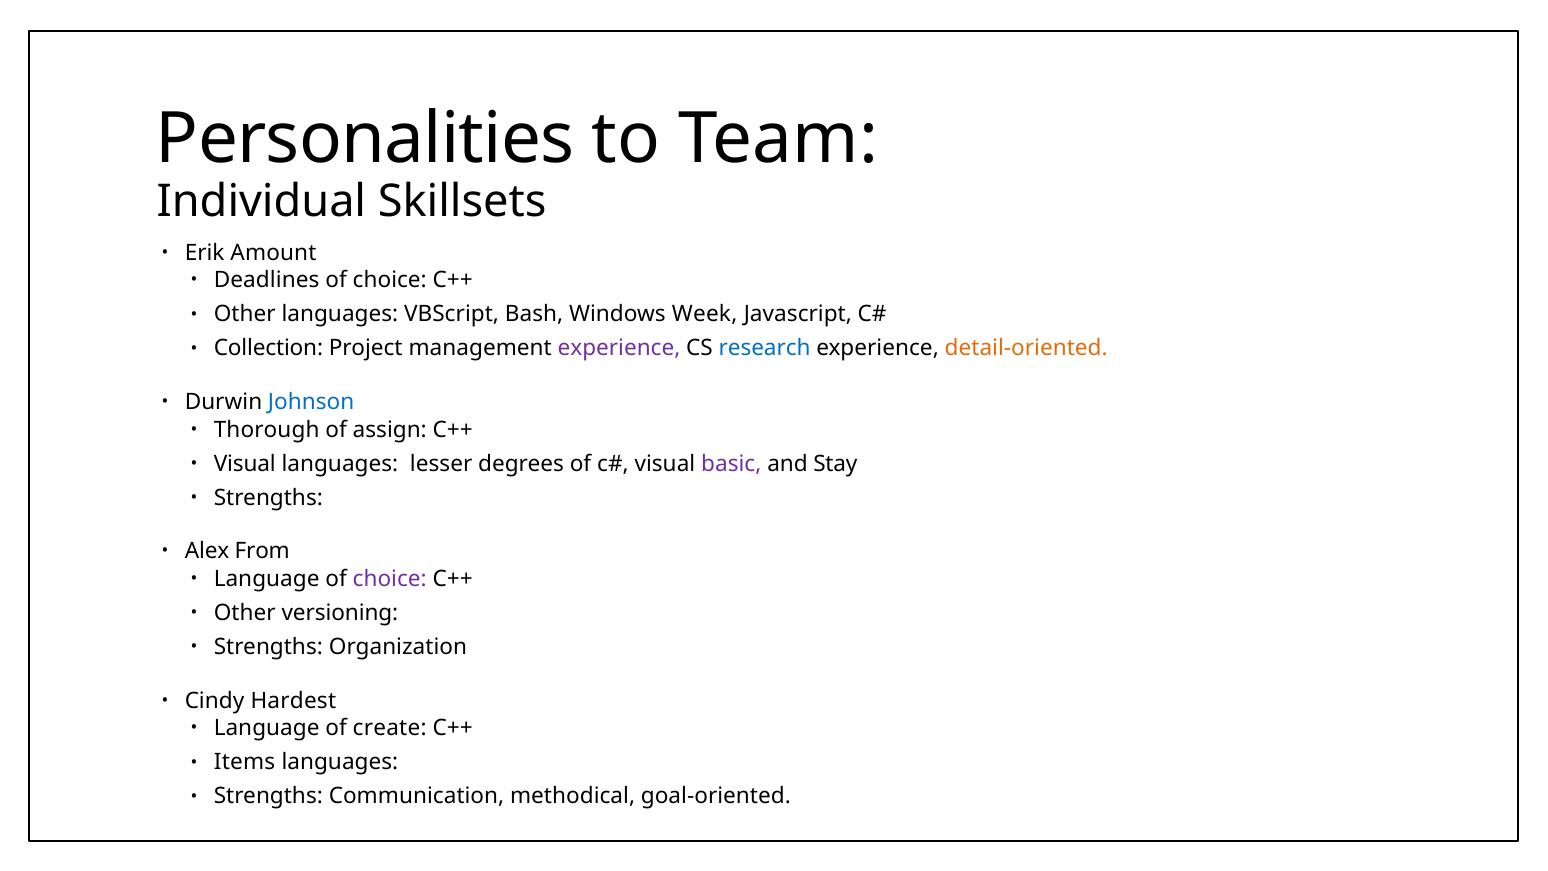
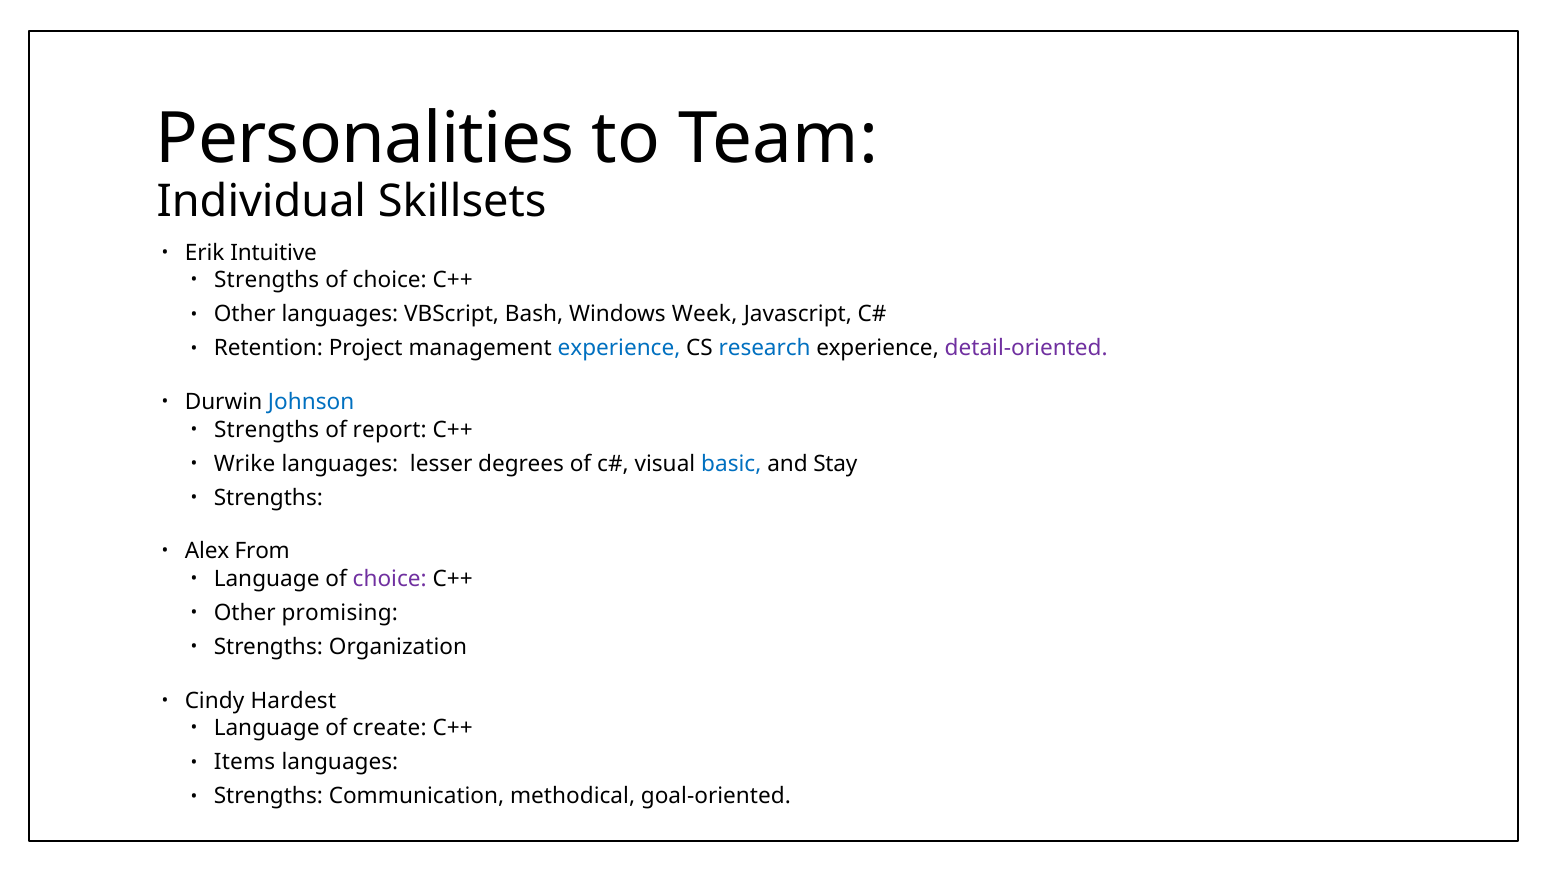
Amount: Amount -> Intuitive (274, 253)
Deadlines: Deadlines -> Strengths (267, 280)
Collection: Collection -> Retention (268, 348)
experience colour: purple -> blue (619, 348)
detail-oriented colour: orange -> purple (1026, 348)
Thorough: Thorough -> Strengths (267, 430)
assign: assign -> report (390, 430)
Visual: Visual -> Wrike (245, 464)
basic colour: purple -> blue (731, 464)
versioning: versioning -> promising (340, 613)
